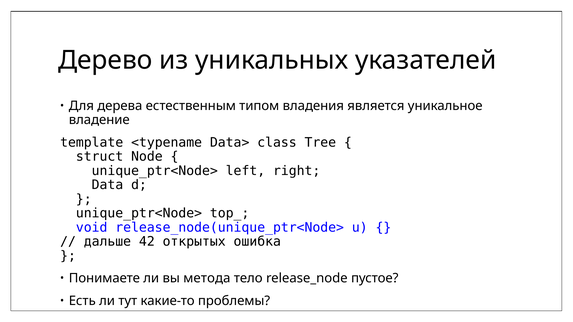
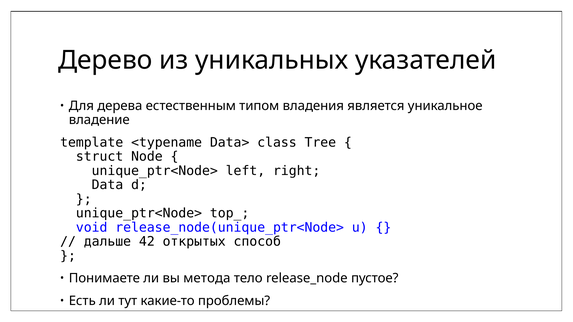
ошибка: ошибка -> способ (257, 242)
